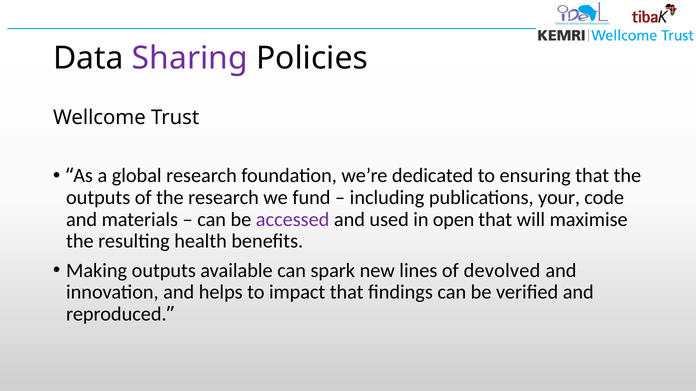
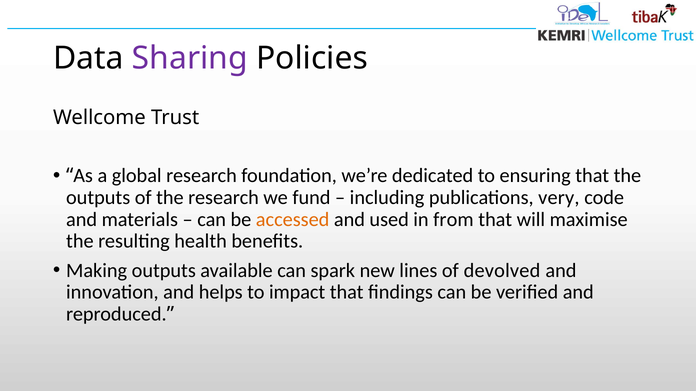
your: your -> very (559, 198)
accessed colour: purple -> orange (293, 220)
open: open -> from (453, 220)
